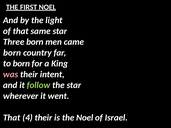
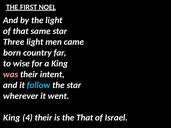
Three born: born -> light (35, 42)
to born: born -> wise (21, 64)
follow colour: light green -> light blue (39, 85)
That: That -> King (12, 118)
the Noel: Noel -> That (85, 118)
